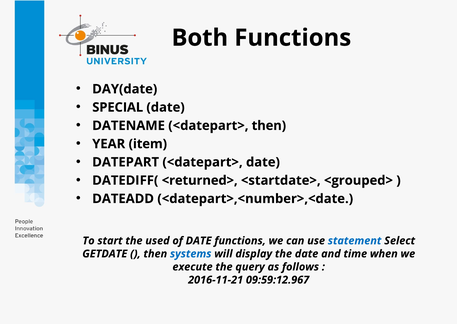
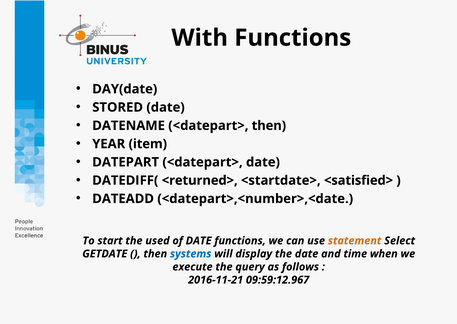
Both: Both -> With (200, 38)
SPECIAL: SPECIAL -> STORED (118, 107)
<grouped>: <grouped> -> <satisfied> (359, 180)
statement colour: blue -> orange (355, 240)
